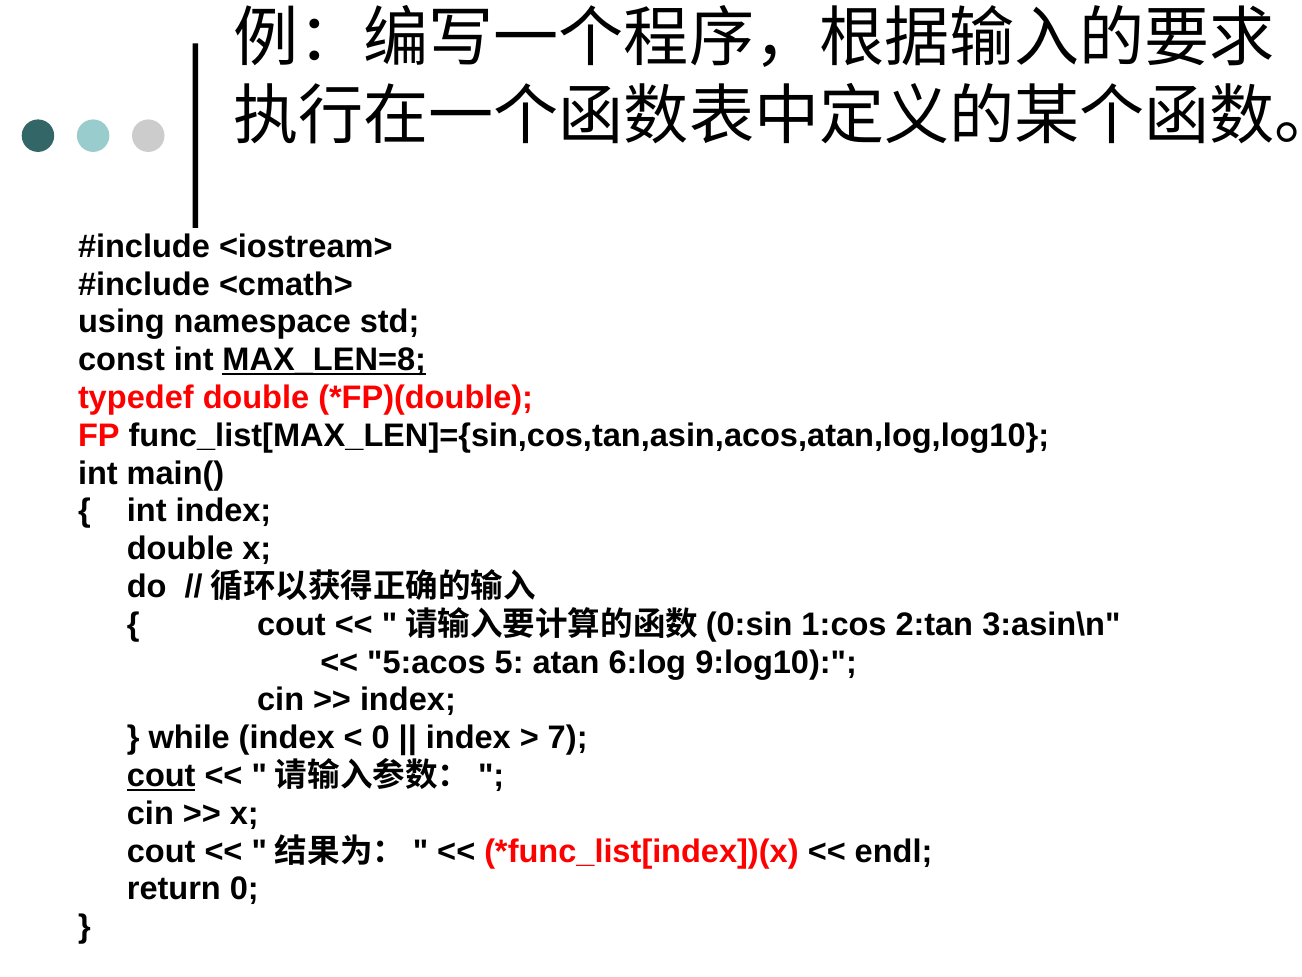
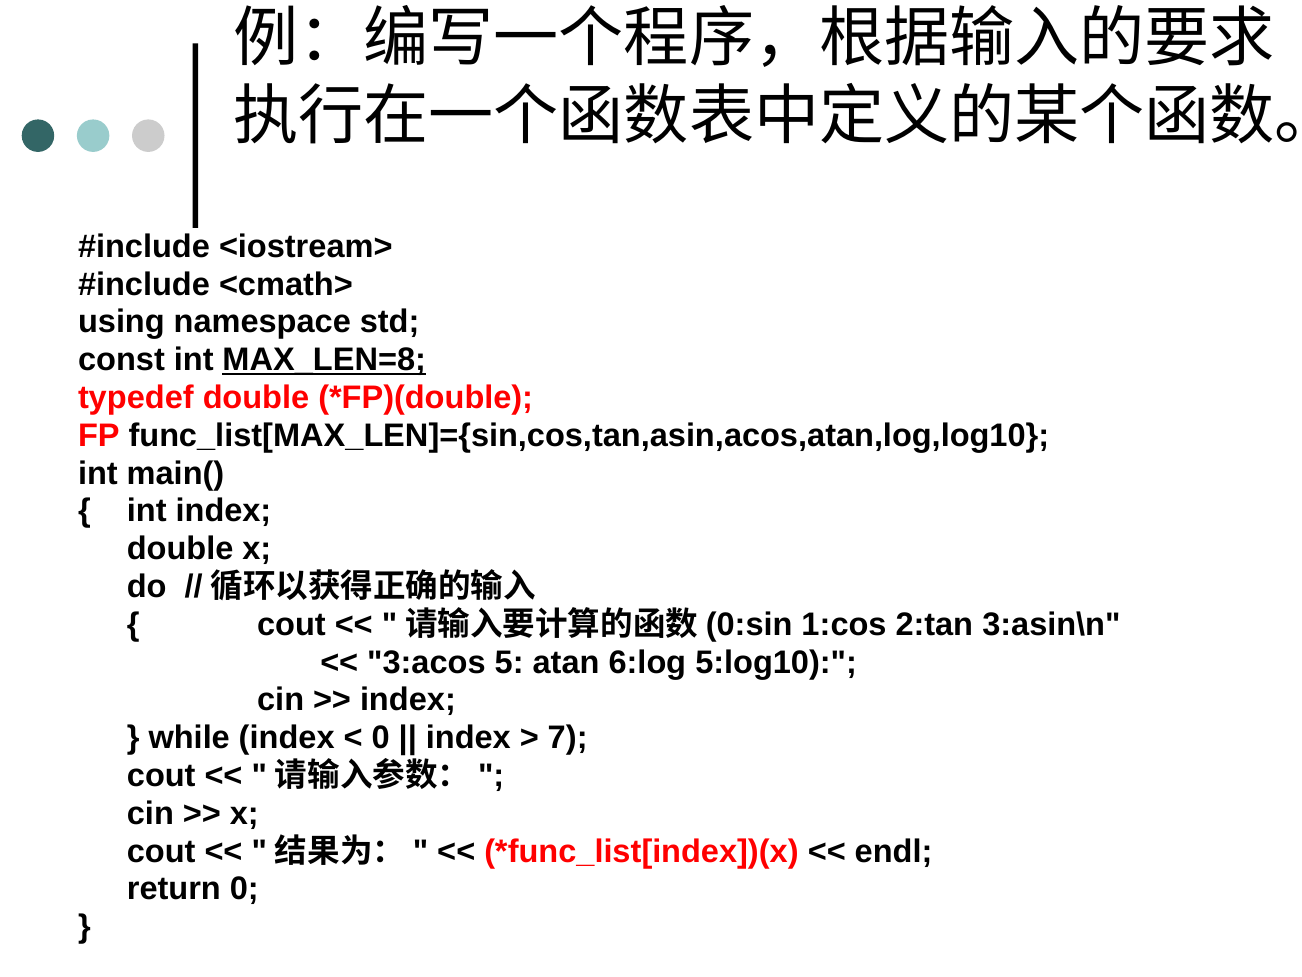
5:acos: 5:acos -> 3:acos (426, 662)
9:log10: 9:log10 -> 5:log10 (776, 662)
cout underline: present -> none (161, 775)
